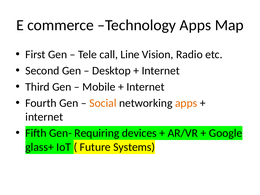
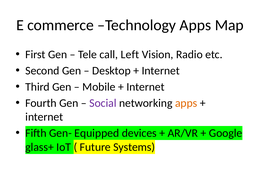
Line: Line -> Left (130, 55)
Social colour: orange -> purple (103, 103)
Requiring: Requiring -> Equipped (97, 133)
